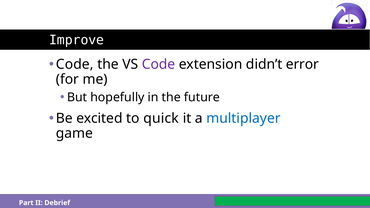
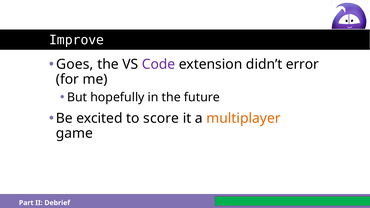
Code: Code -> Goes (75, 64)
quick: quick -> score (161, 118)
multiplayer colour: blue -> orange (243, 118)
